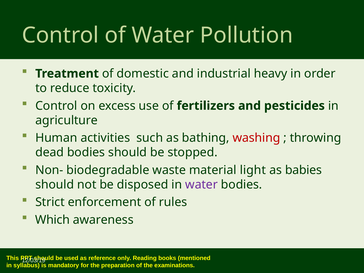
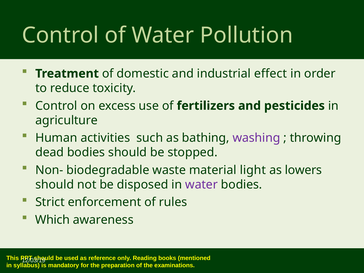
heavy: heavy -> effect (270, 74)
washing colour: red -> purple (256, 138)
babies: babies -> lowers (303, 170)
